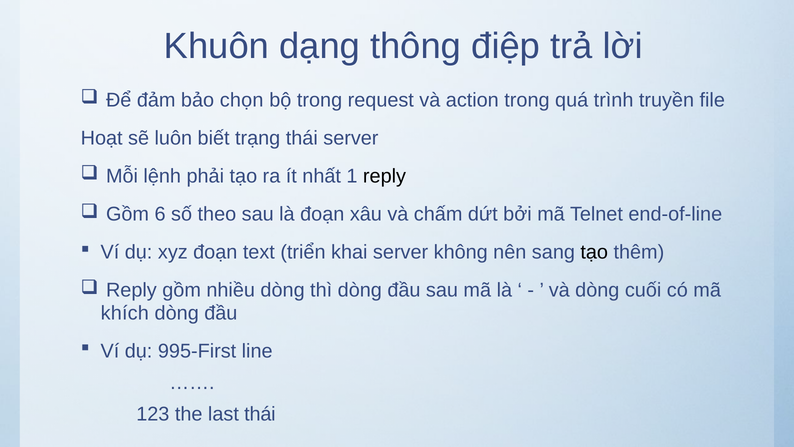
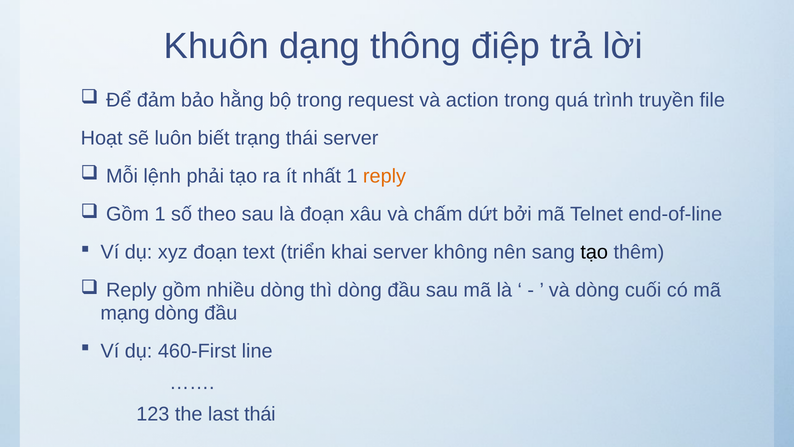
chọn: chọn -> hằng (242, 100)
reply colour: black -> orange (385, 176)
Gồm 6: 6 -> 1 (160, 214)
khích: khích -> mạng (125, 313)
995-First: 995-First -> 460-First (197, 351)
